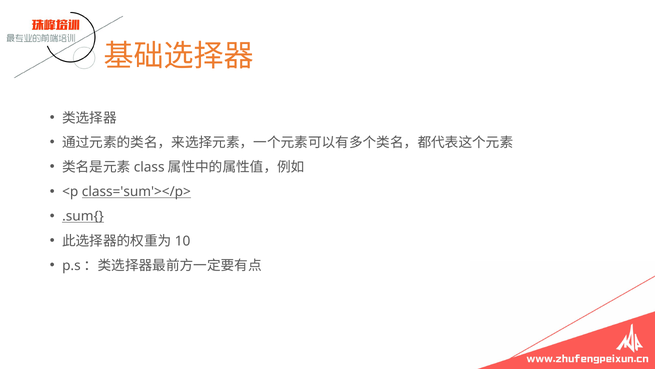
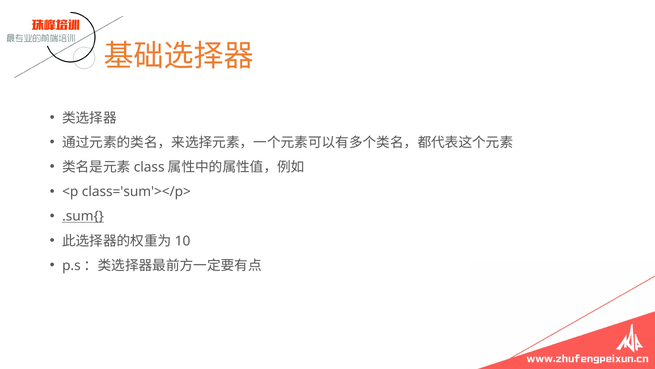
class='sum'></p> underline: present -> none (136, 192)
